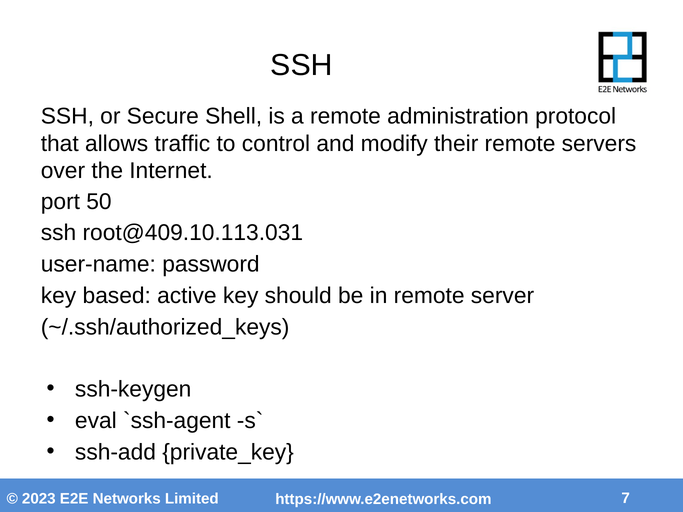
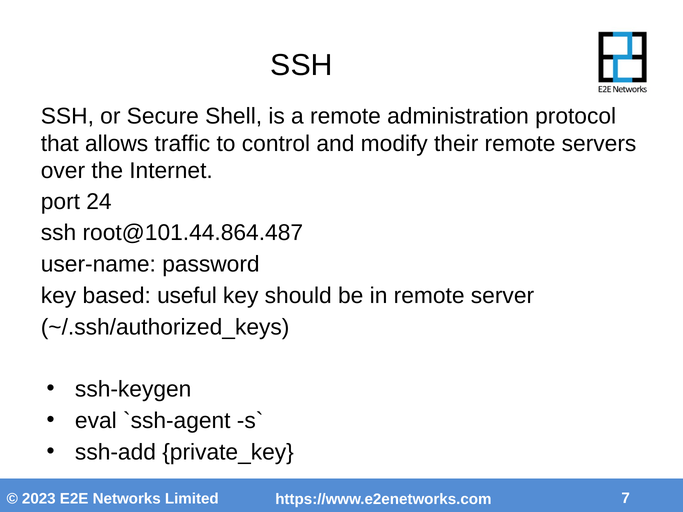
50: 50 -> 24 (99, 202)
root@409.10.113.031: root@409.10.113.031 -> root@101.44.864.487 (193, 233)
active: active -> useful (187, 296)
